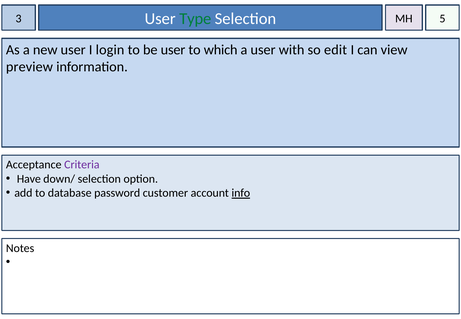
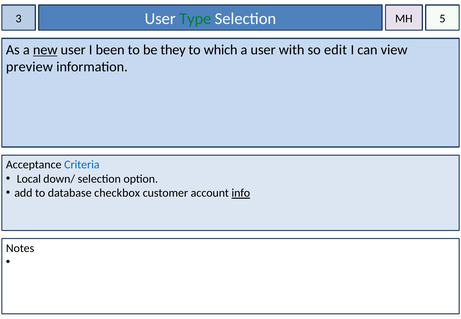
new underline: none -> present (45, 50)
login: login -> been (110, 50)
be user: user -> they (173, 50)
Criteria colour: purple -> blue (82, 165)
Have: Have -> Local (29, 179)
password: password -> checkbox (117, 193)
